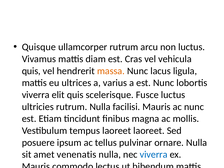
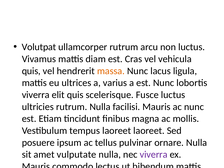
Quisque: Quisque -> Volutpat (39, 47)
venenatis: venenatis -> vulputate (77, 155)
viverra colour: blue -> purple (154, 155)
